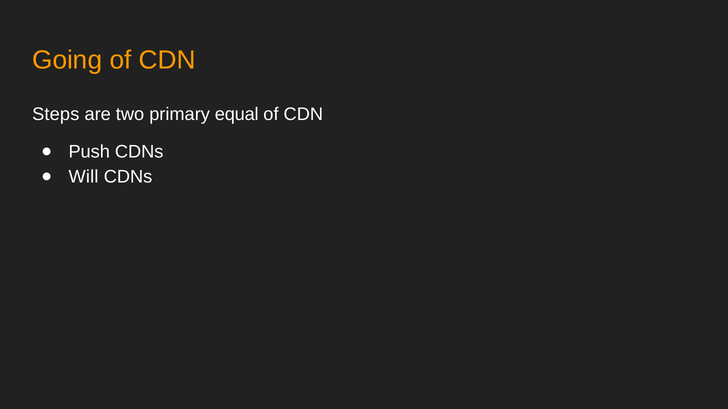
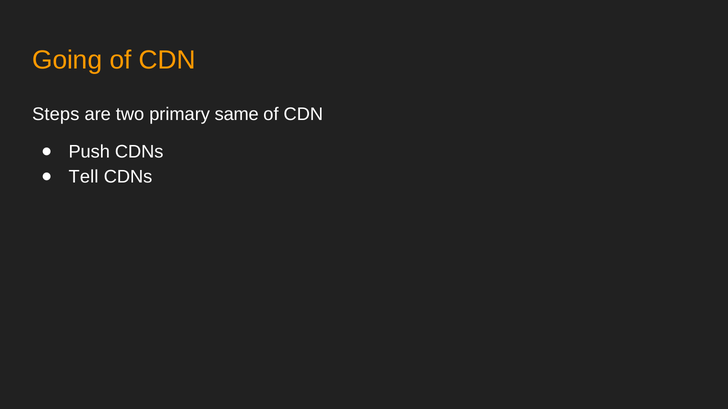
equal: equal -> same (237, 114)
Will: Will -> Tell (84, 177)
